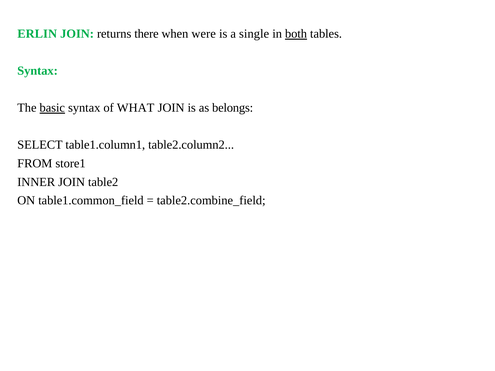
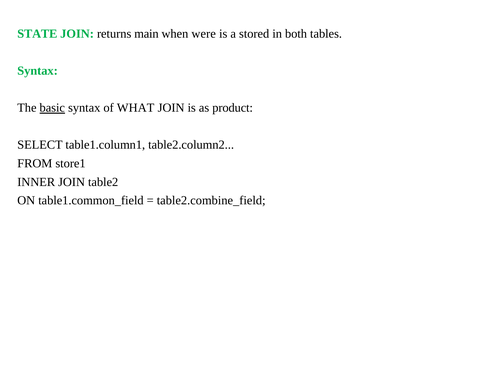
ERLIN: ERLIN -> STATE (37, 34)
there: there -> main (146, 34)
single: single -> stored (254, 34)
both underline: present -> none (296, 34)
belongs: belongs -> product (233, 108)
